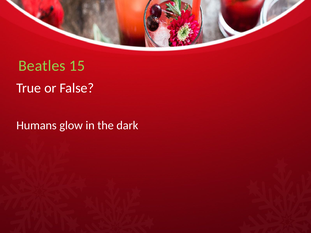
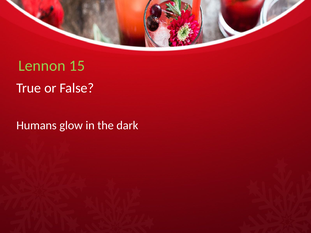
Beatles: Beatles -> Lennon (42, 66)
